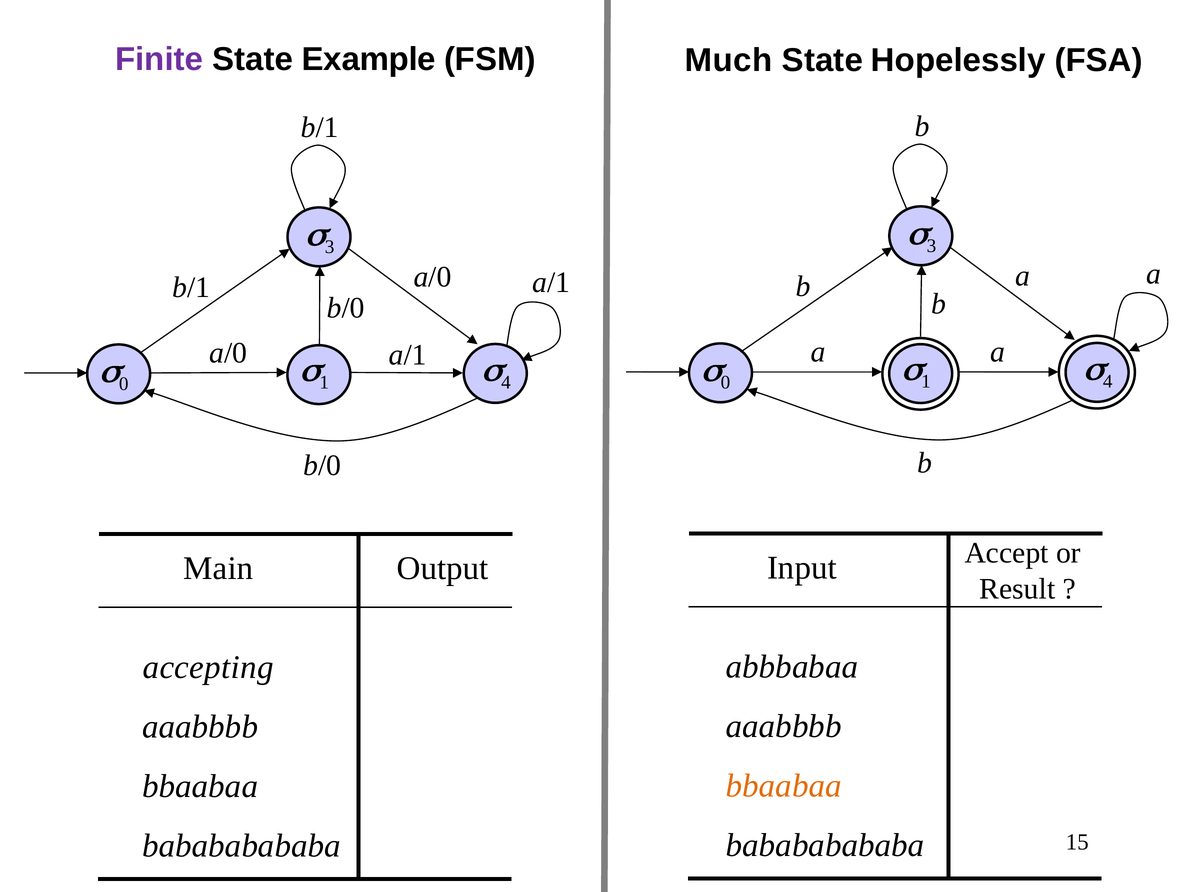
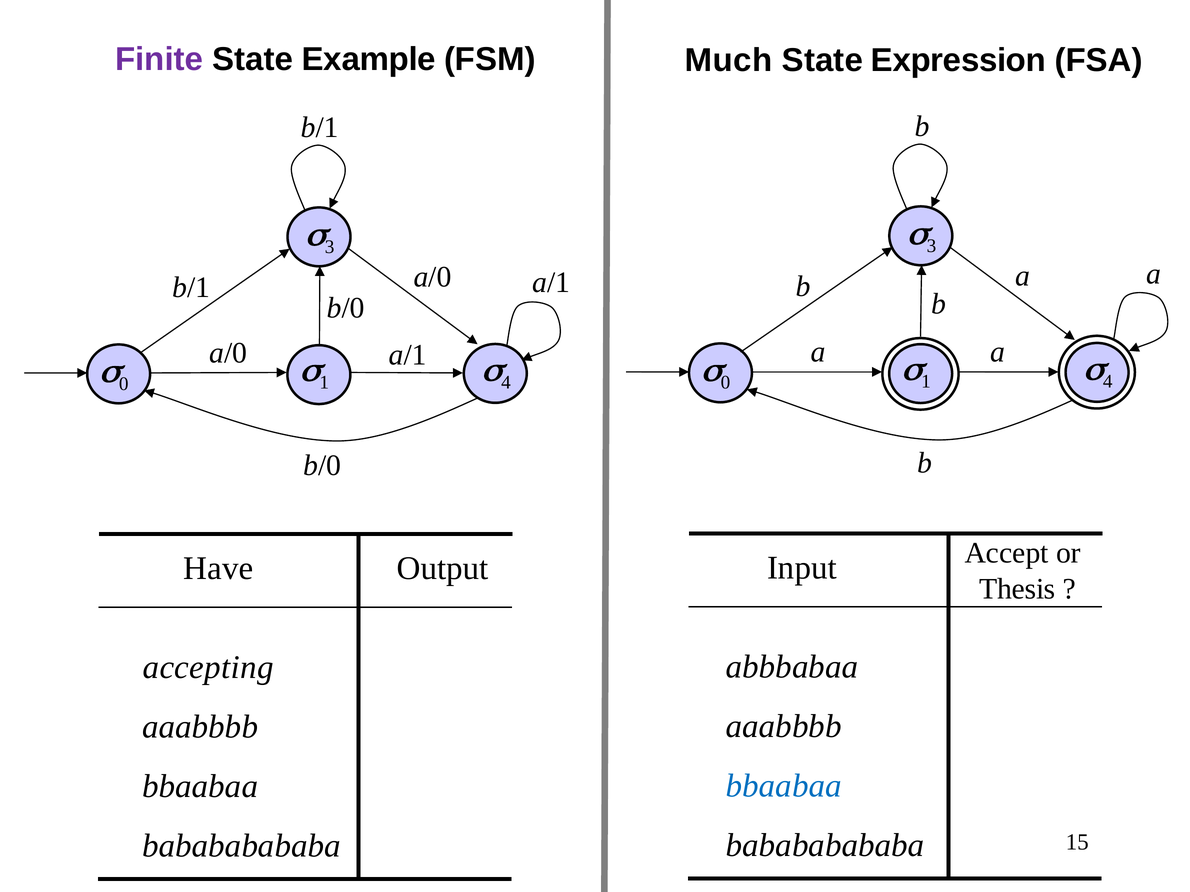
Hopelessly: Hopelessly -> Expression (958, 60)
Main: Main -> Have (218, 568)
Result: Result -> Thesis (1018, 589)
bbaabaa colour: orange -> blue (784, 786)
